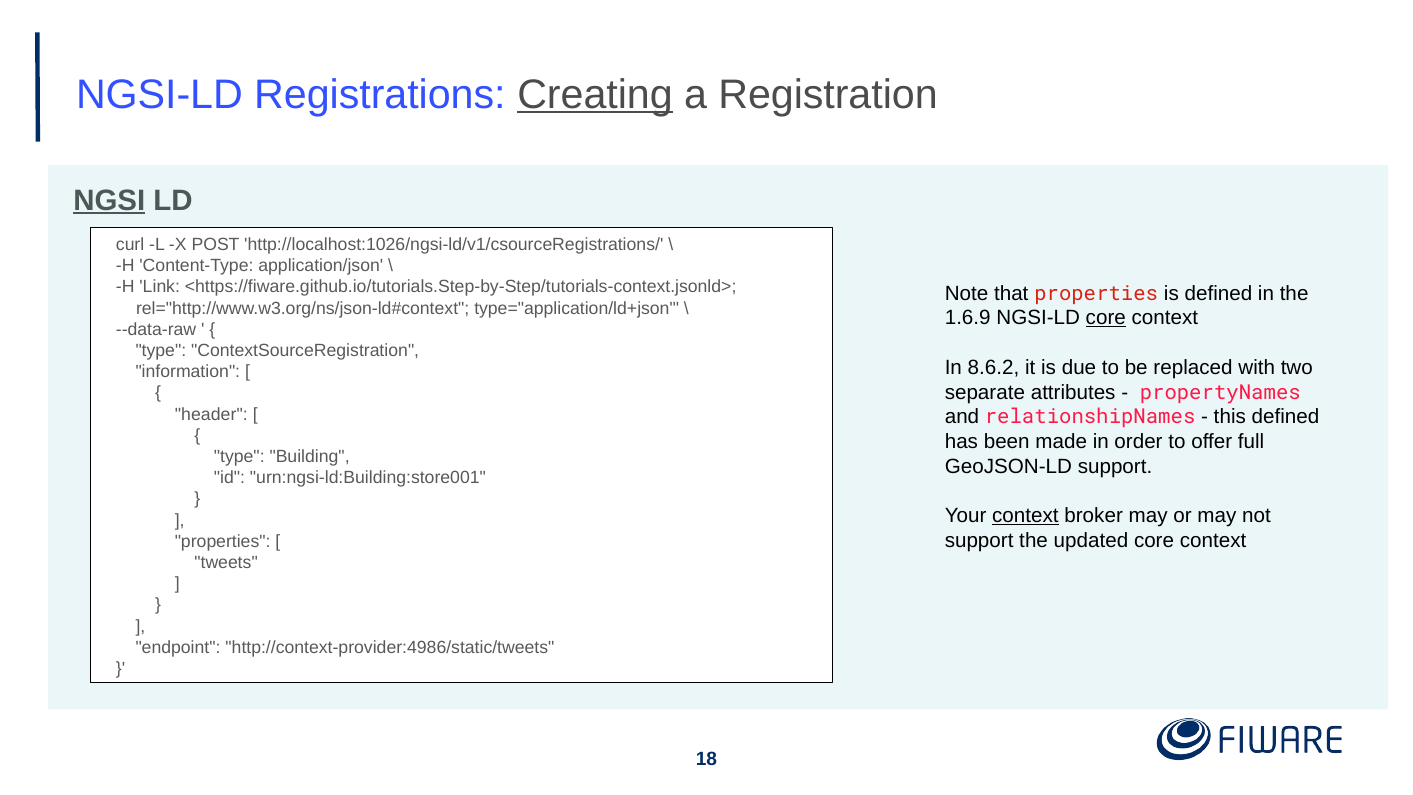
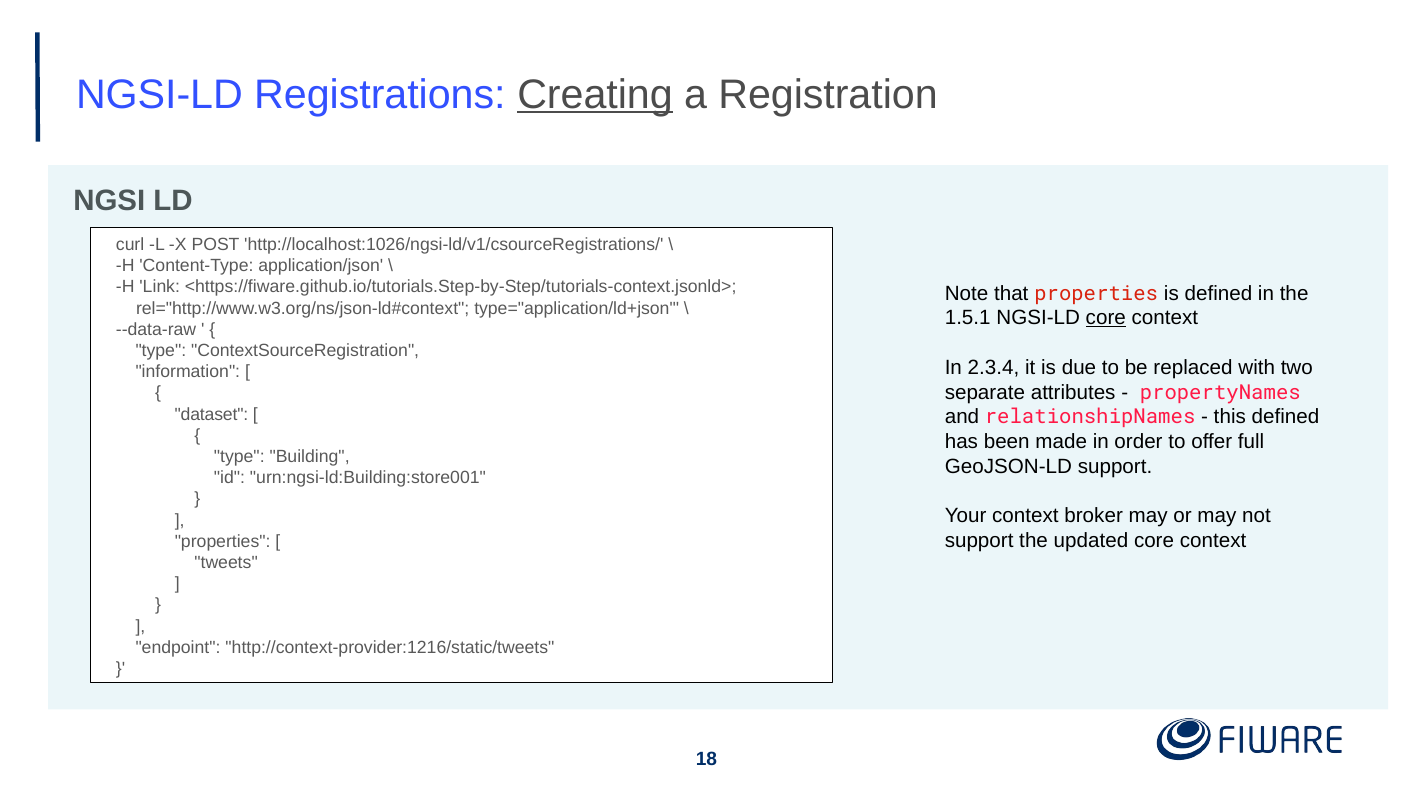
NGSI underline: present -> none (109, 201)
1.6.9: 1.6.9 -> 1.5.1 (968, 318)
8.6.2: 8.6.2 -> 2.3.4 (994, 367)
header: header -> dataset (211, 414)
context underline: present -> none (1025, 516)
http://context-provider:4986/static/tweets: http://context-provider:4986/static/tweets -> http://context-provider:1216/static/tweets (390, 647)
